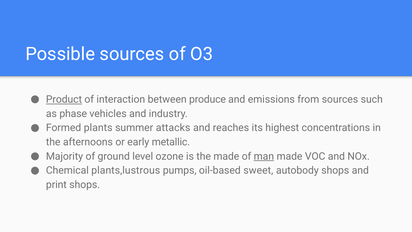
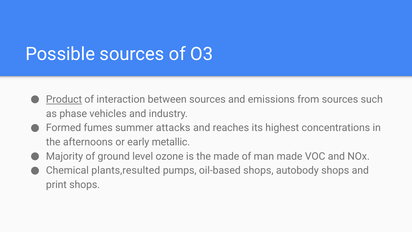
between produce: produce -> sources (207, 99)
plants: plants -> fumes (98, 128)
man underline: present -> none (264, 156)
plants,lustrous: plants,lustrous -> plants,resulted (126, 170)
oil-based sweet: sweet -> shops (258, 170)
